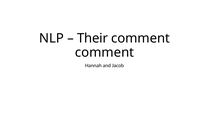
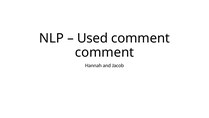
Their: Their -> Used (92, 38)
